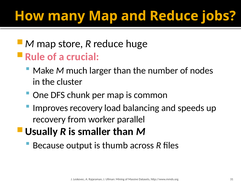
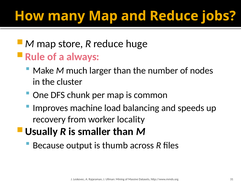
crucial: crucial -> always (83, 57)
Improves recovery: recovery -> machine (86, 108)
parallel: parallel -> locality (131, 119)
